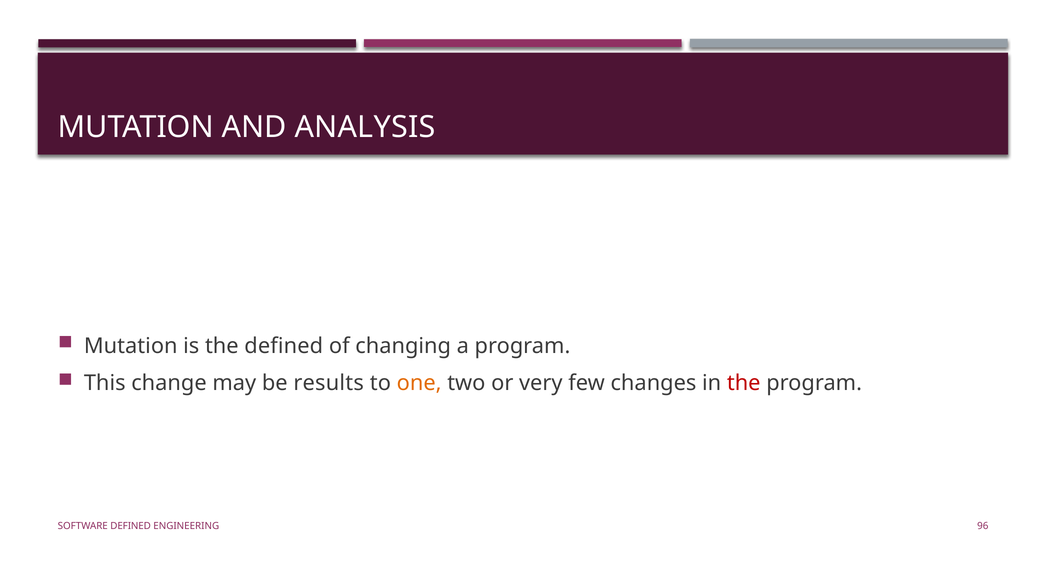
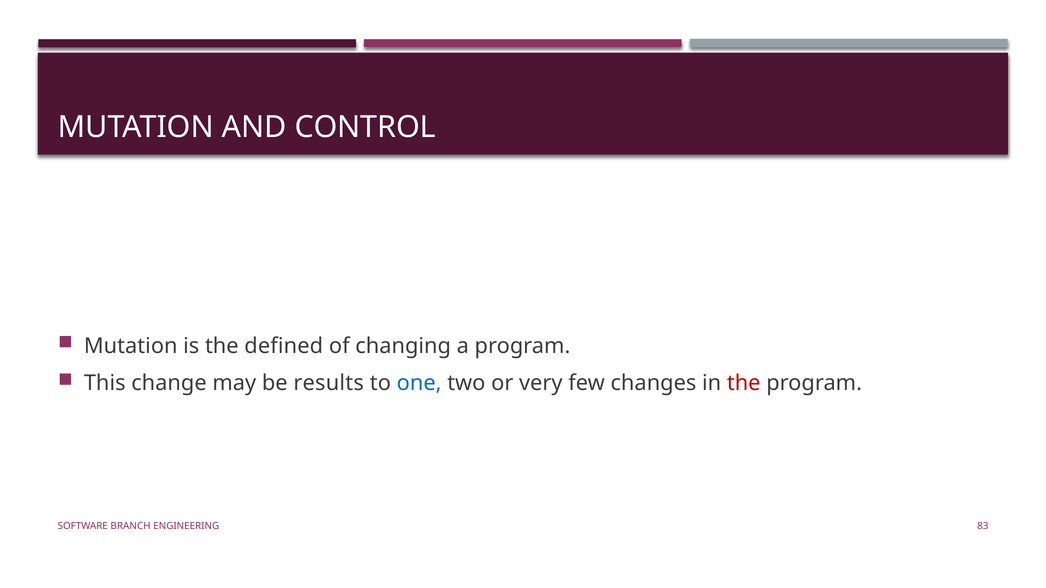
ANALYSIS: ANALYSIS -> CONTROL (365, 127)
one colour: orange -> blue (419, 383)
SOFTWARE DEFINED: DEFINED -> BRANCH (131, 526)
96: 96 -> 83 (983, 527)
